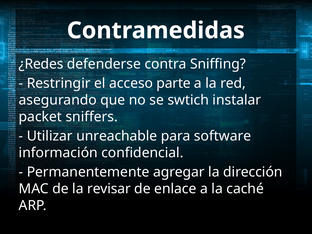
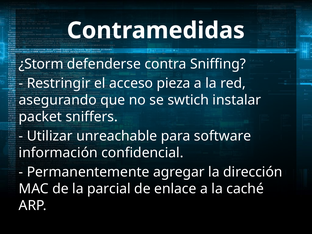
¿Redes: ¿Redes -> ¿Storm (41, 64)
parte: parte -> pieza (174, 83)
revisar: revisar -> parcial (109, 189)
